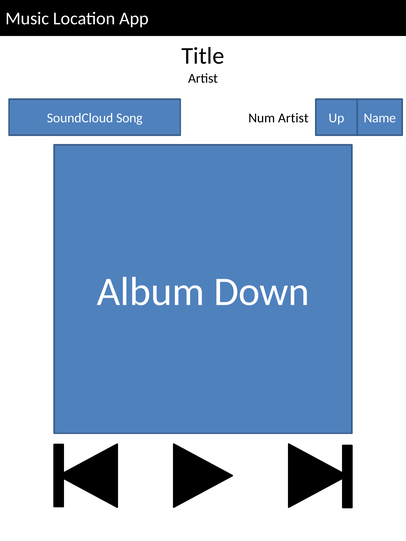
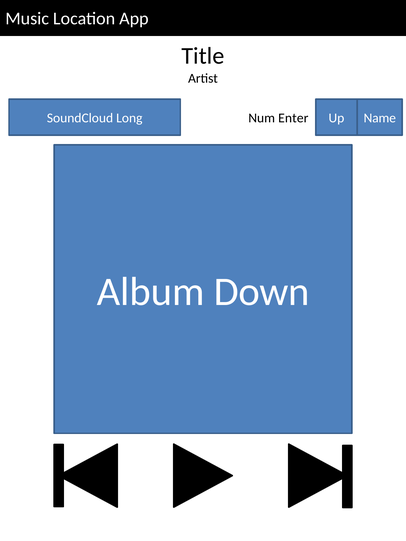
Num Artist: Artist -> Enter (293, 118)
Song: Song -> Long (129, 118)
